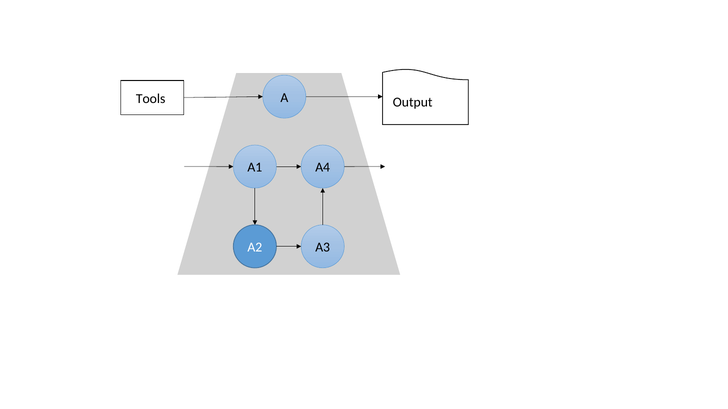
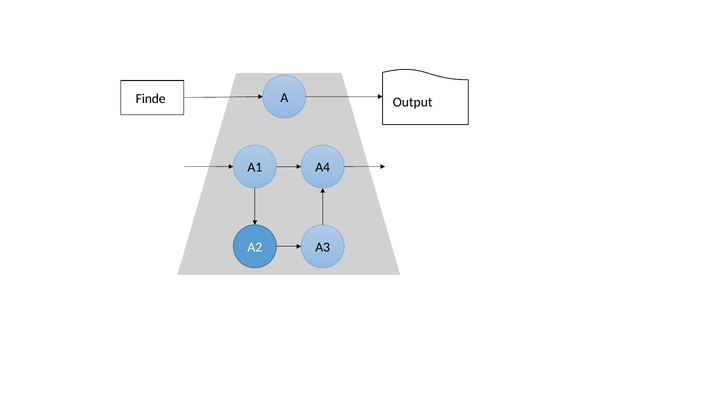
Tools: Tools -> Finde (151, 99)
